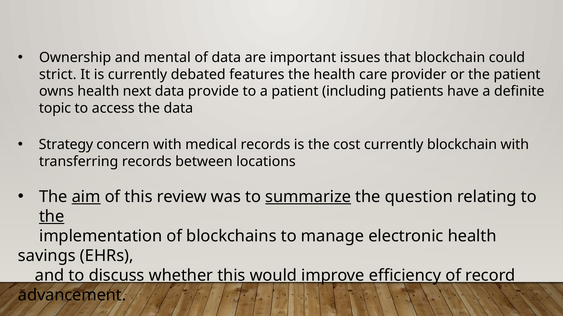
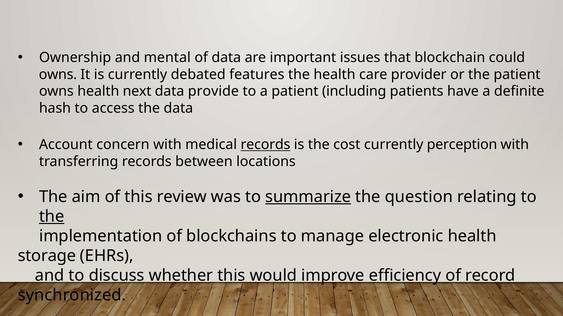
strict: strict -> owns (58, 75)
topic: topic -> hash (55, 108)
Strategy: Strategy -> Account (66, 145)
records underline: none -> present (265, 145)
currently blockchain: blockchain -> perception (462, 145)
aim underline: present -> none (86, 197)
savings: savings -> storage (47, 256)
advancement: advancement -> synchronized (72, 296)
